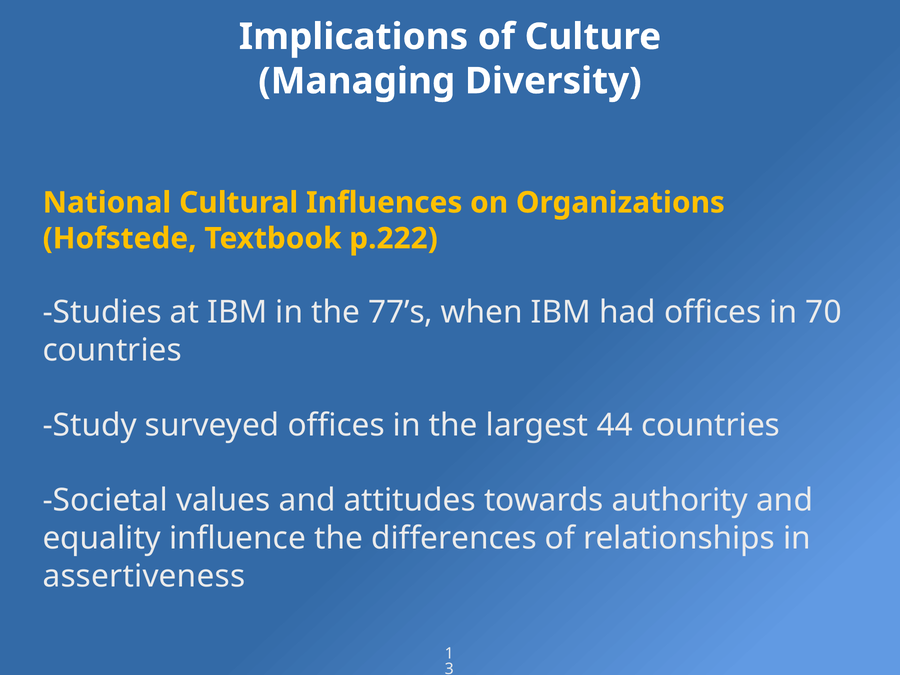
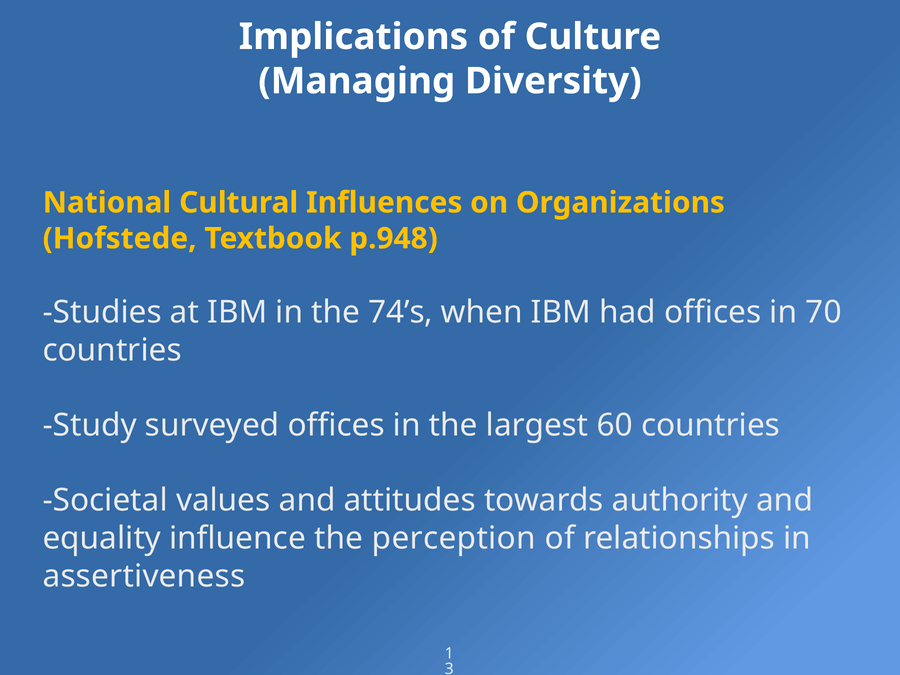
p.222: p.222 -> p.948 (394, 238)
77’s: 77’s -> 74’s (401, 312)
44: 44 -> 60 (615, 425)
differences: differences -> perception (454, 538)
